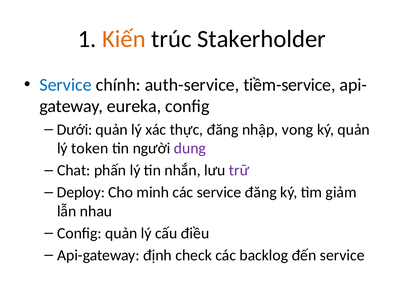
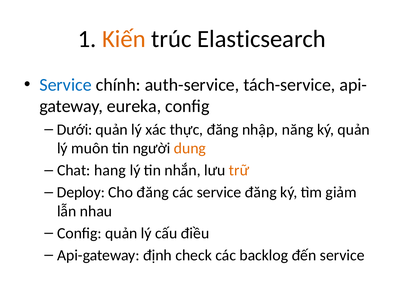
Stakerholder: Stakerholder -> Elasticsearch (262, 39)
tiềm-service: tiềm-service -> tách-service (289, 85)
vong: vong -> năng (298, 130)
token: token -> muôn (90, 148)
dung colour: purple -> orange (190, 148)
phấn: phấn -> hang (110, 170)
trữ colour: purple -> orange (239, 170)
Cho minh: minh -> đăng (153, 192)
